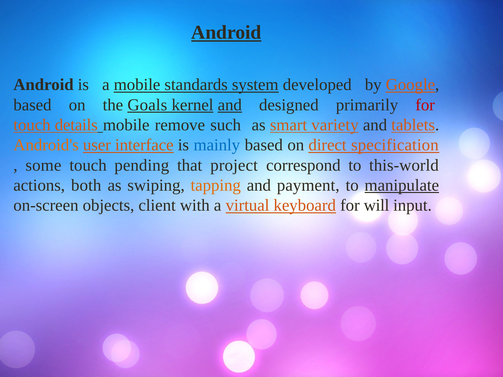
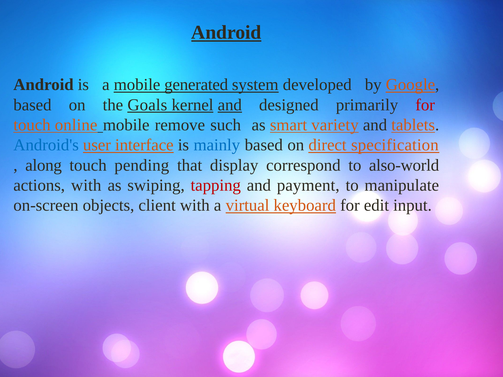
standards: standards -> generated (196, 85)
details: details -> online (76, 125)
Android's colour: orange -> blue (46, 145)
some: some -> along (44, 165)
project: project -> display (234, 165)
this-world: this-world -> also-world (404, 165)
actions both: both -> with (86, 185)
tapping colour: orange -> red (216, 185)
manipulate underline: present -> none (402, 185)
will: will -> edit (376, 205)
